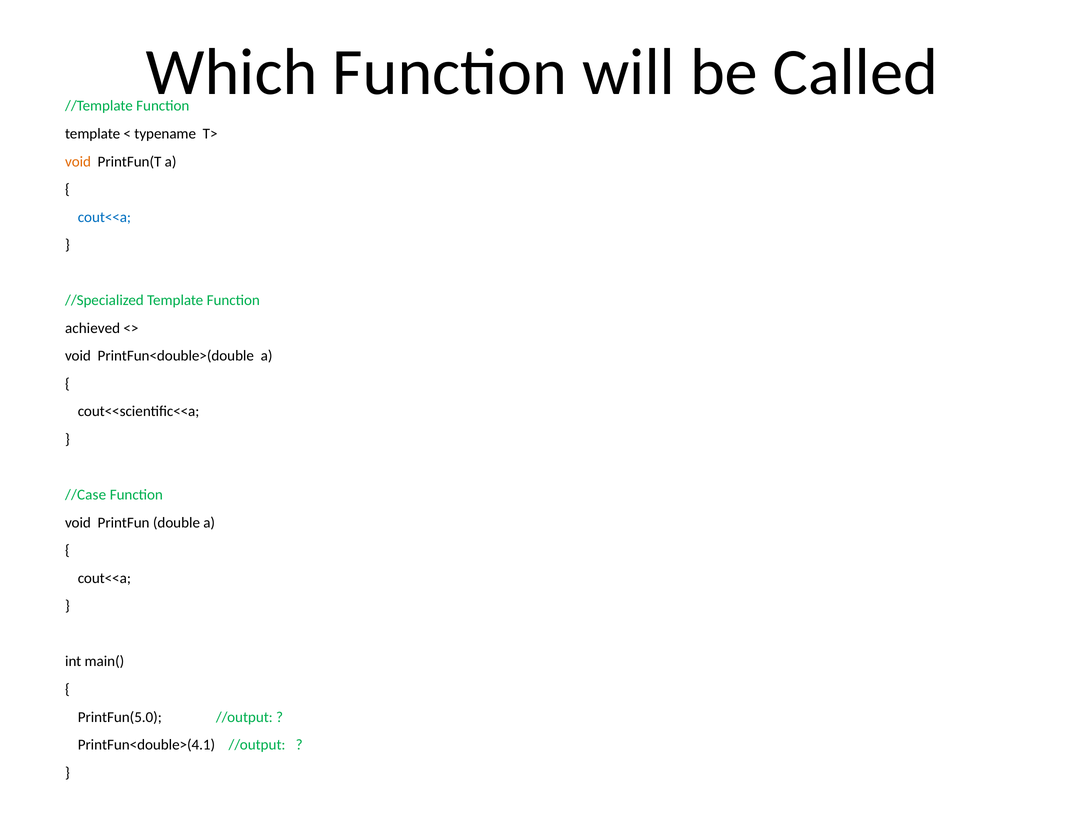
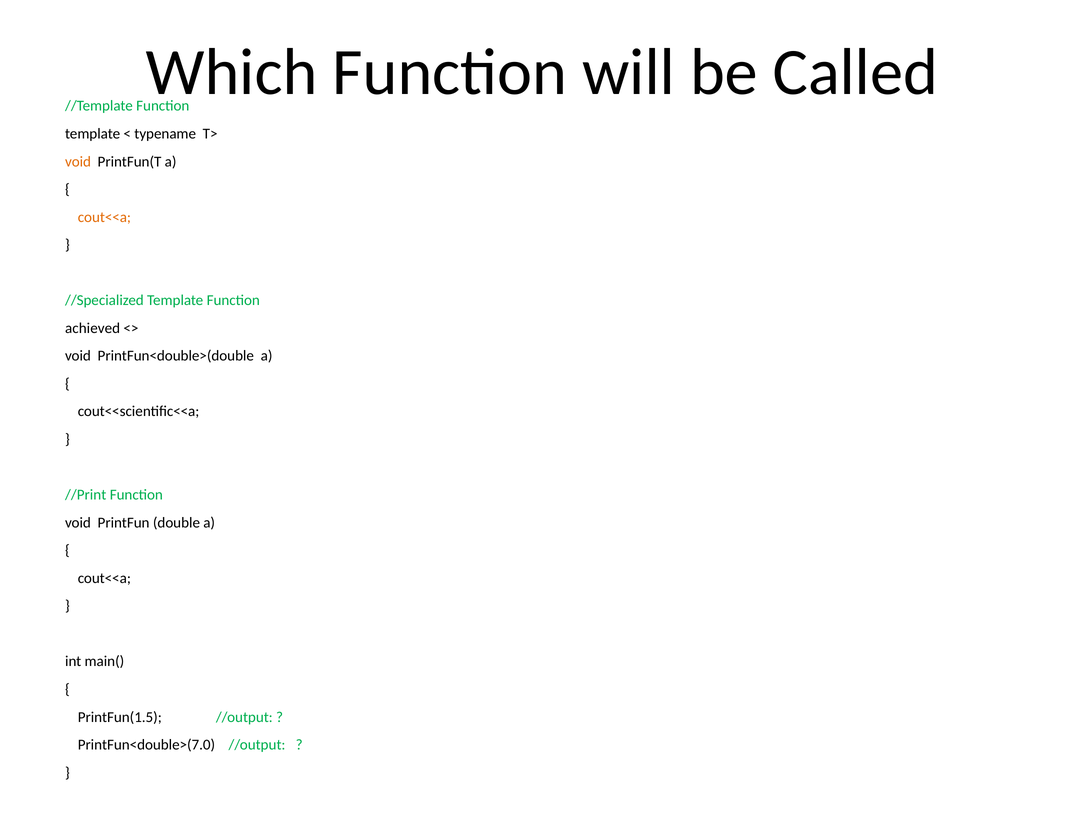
cout<<a colour: blue -> orange (104, 217)
//Case: //Case -> //Print (86, 495)
PrintFun(5.0: PrintFun(5.0 -> PrintFun(1.5 (120, 717)
PrintFun<double>(4.1: PrintFun<double>(4.1 -> PrintFun<double>(7.0 (146, 745)
